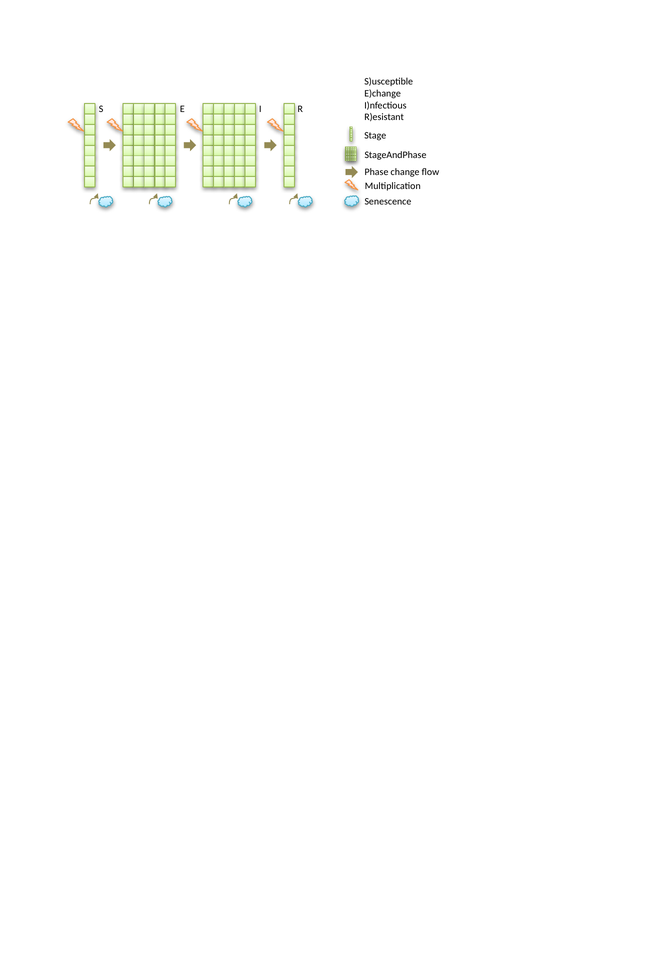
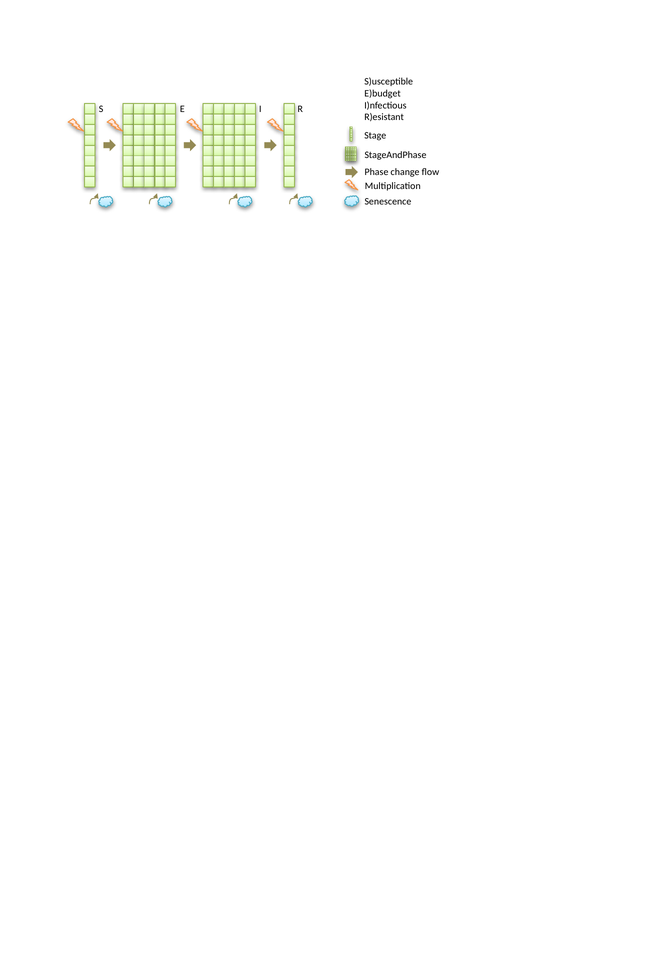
E)change: E)change -> E)budget (383, 94)
